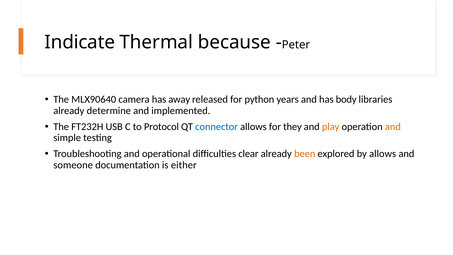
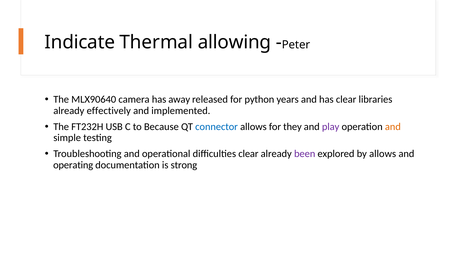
because: because -> allowing (234, 42)
has body: body -> clear (346, 99)
determine: determine -> effectively (109, 111)
Protocol: Protocol -> Because (161, 127)
play colour: orange -> purple (331, 127)
been colour: orange -> purple (305, 154)
someone: someone -> operating (73, 165)
either: either -> strong (184, 165)
